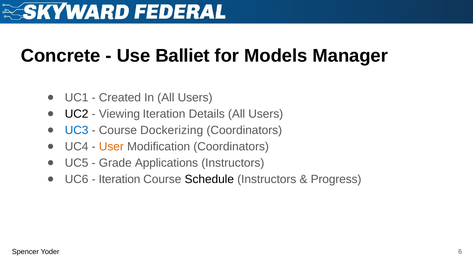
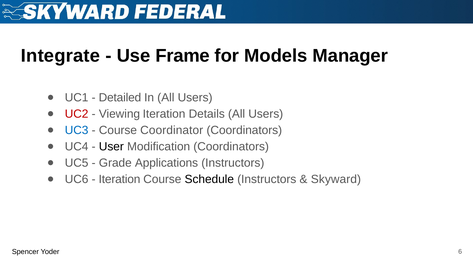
Concrete: Concrete -> Integrate (61, 56)
Balliet: Balliet -> Frame (183, 56)
Created: Created -> Detailed (120, 98)
UC2 colour: black -> red (77, 114)
Dockerizing: Dockerizing -> Coordinator (172, 130)
User colour: orange -> black (111, 147)
Progress: Progress -> Skyward (336, 179)
